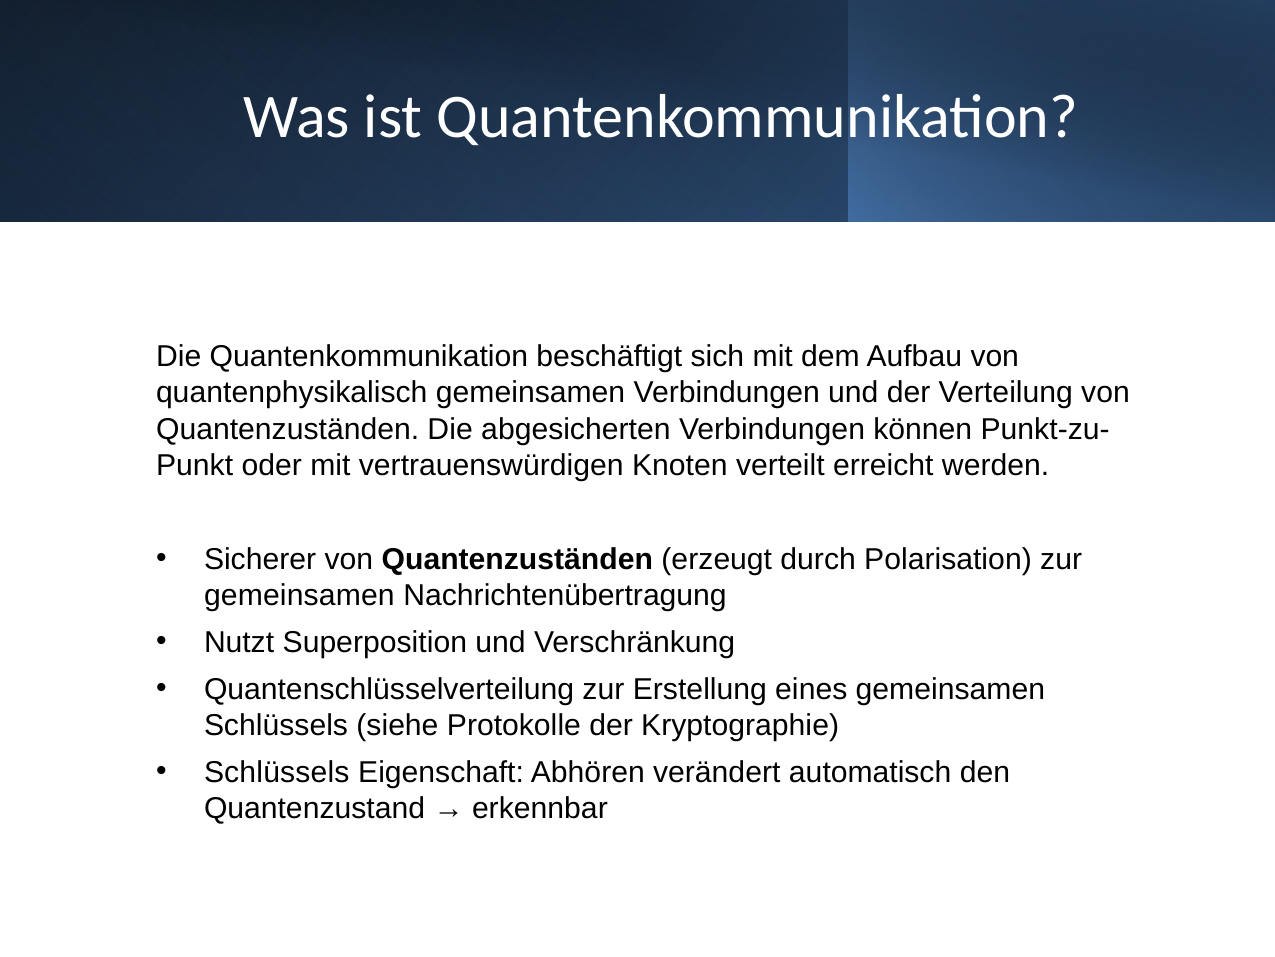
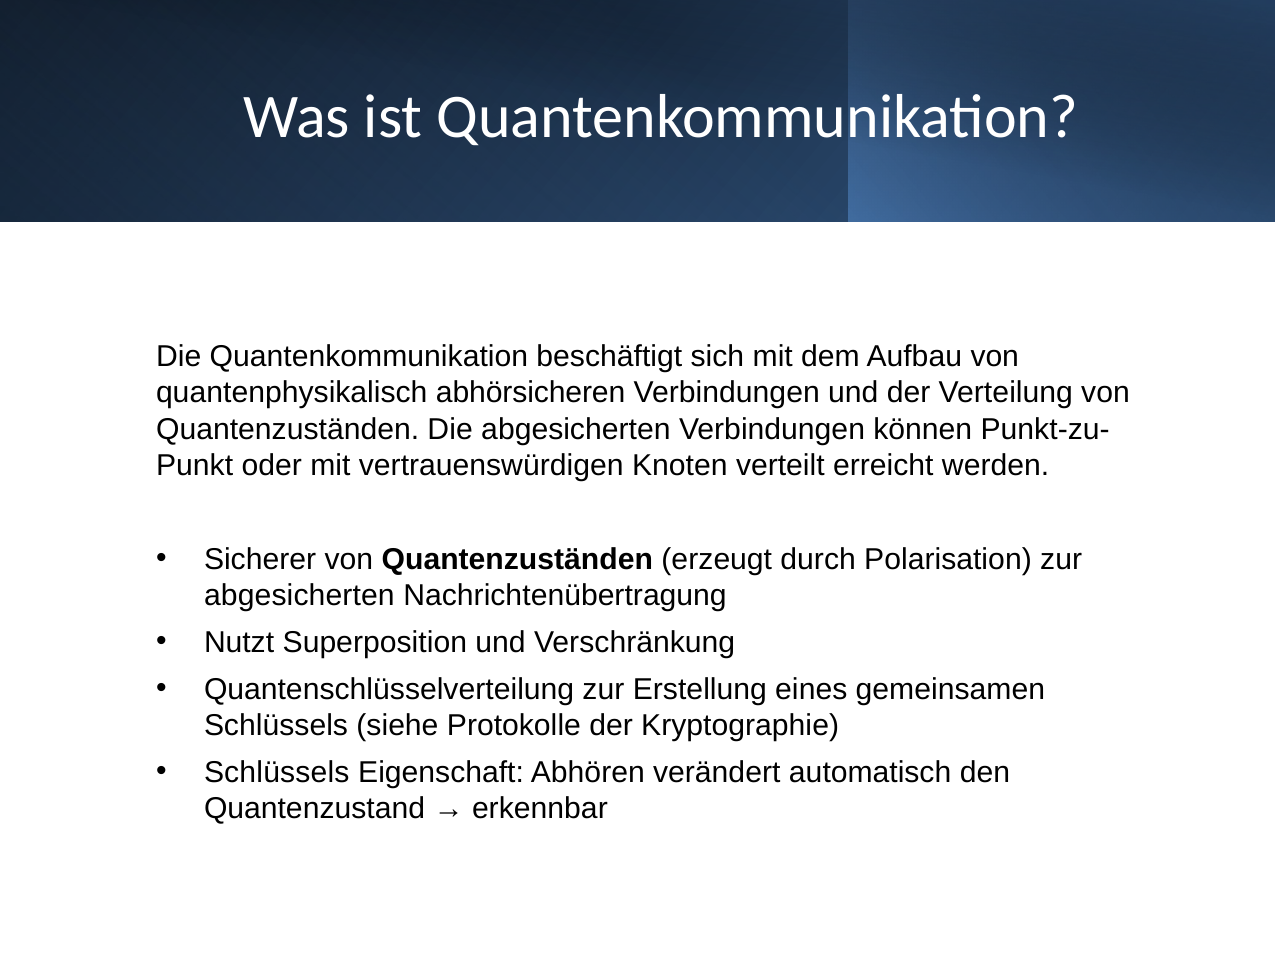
quantenphysikalisch gemeinsamen: gemeinsamen -> abhörsicheren (531, 393)
gemeinsamen: gemeinsamen -> abgesicherten (299, 595)
